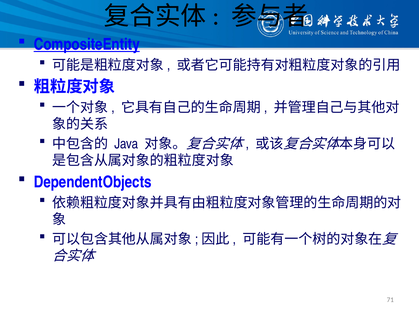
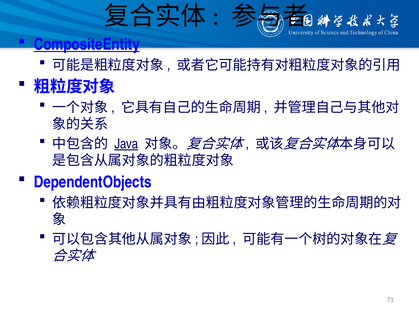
Java underline: none -> present (126, 144)
